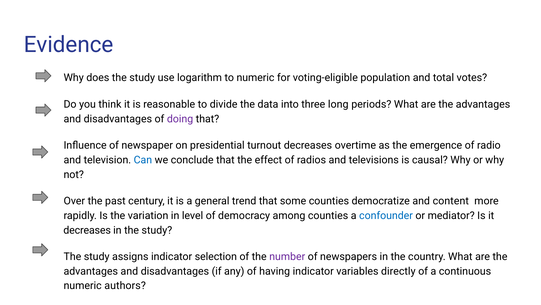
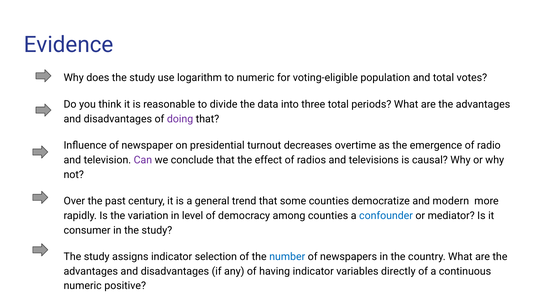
three long: long -> total (338, 104)
Can colour: blue -> purple (143, 160)
content: content -> modern (451, 201)
decreases: decreases -> consumer (87, 230)
number colour: purple -> blue (287, 256)
authors: authors -> positive (125, 285)
